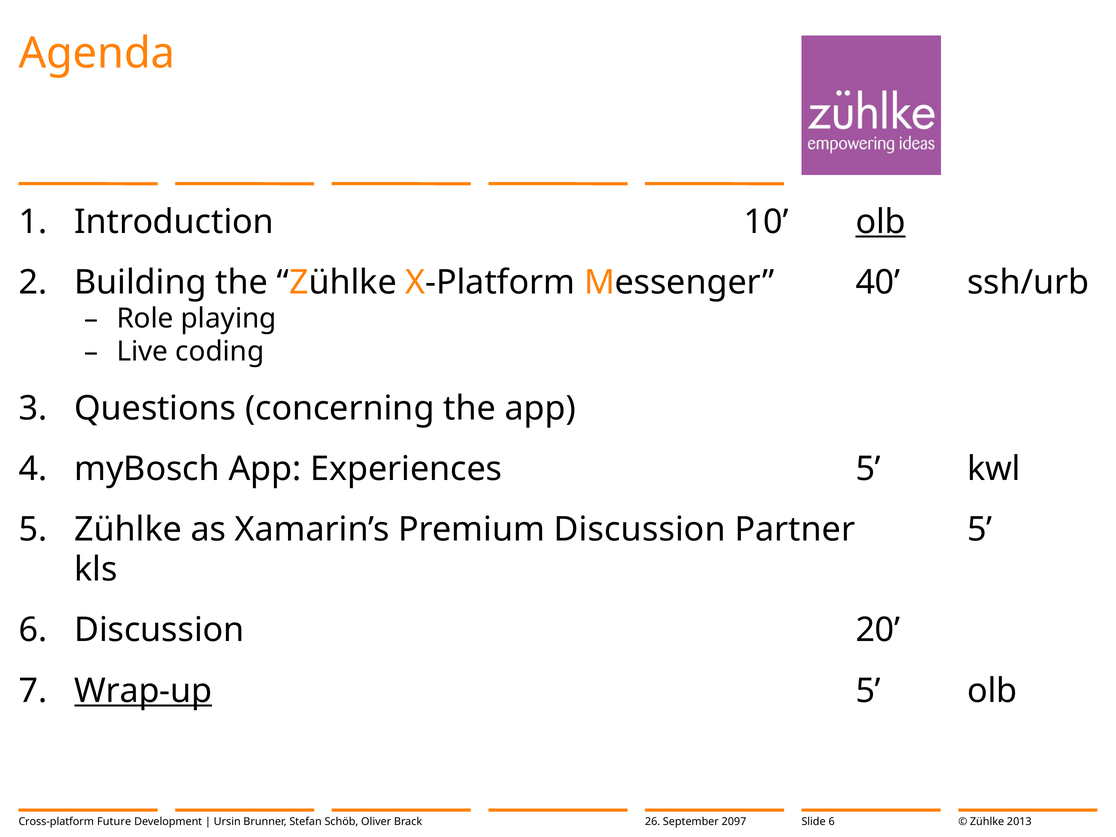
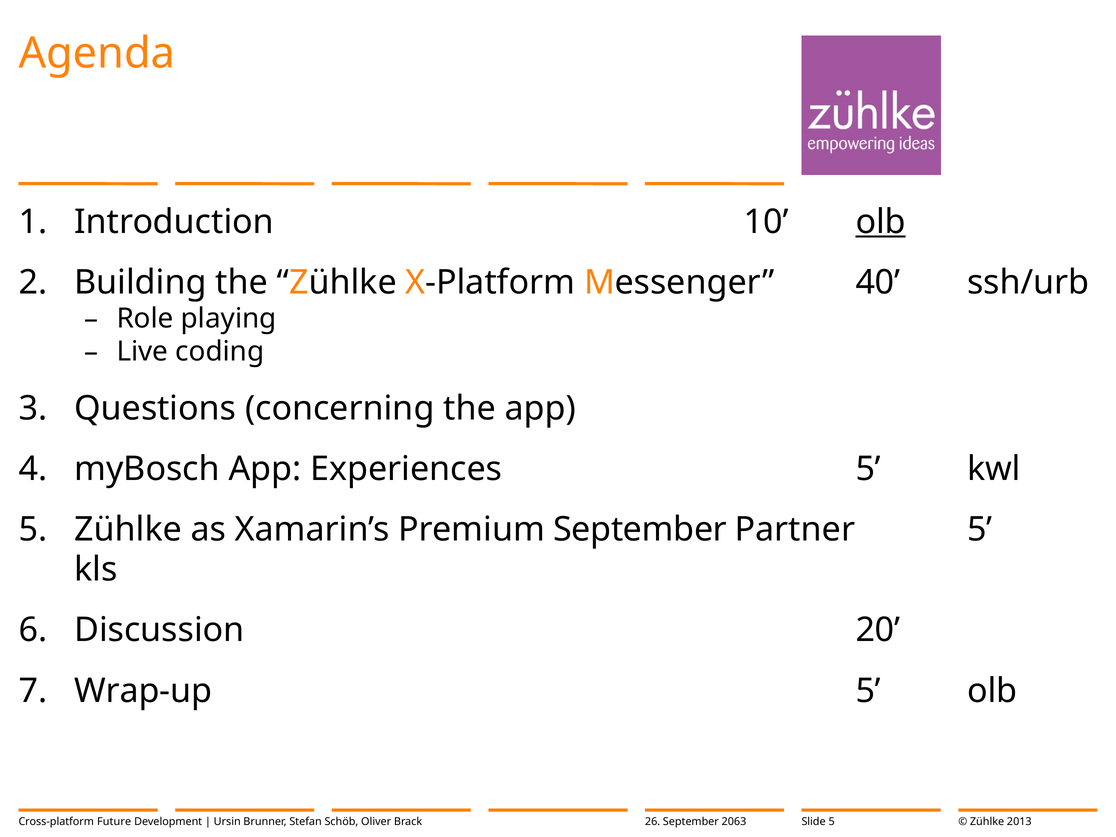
Premium Discussion: Discussion -> September (640, 530)
Wrap-up underline: present -> none (143, 691)
2097: 2097 -> 2063 (734, 822)
Slide 6: 6 -> 5 (832, 822)
